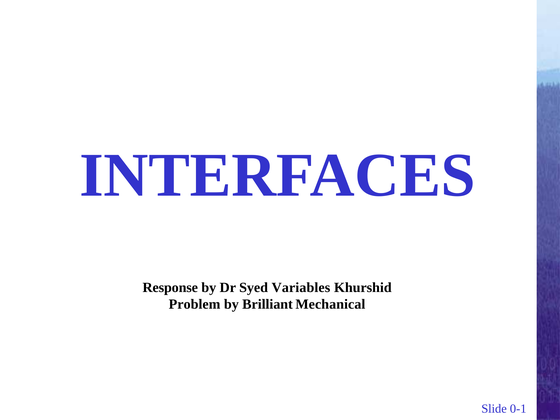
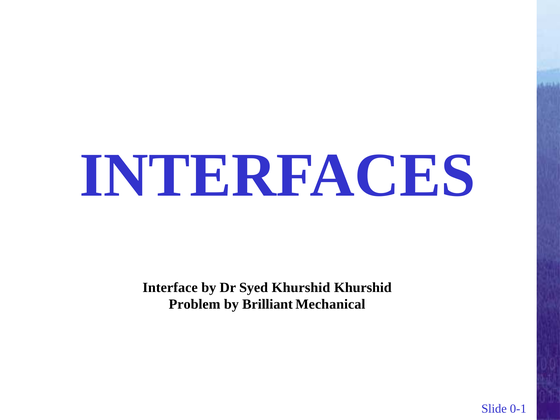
Response: Response -> Interface (170, 287)
Syed Variables: Variables -> Khurshid (301, 287)
